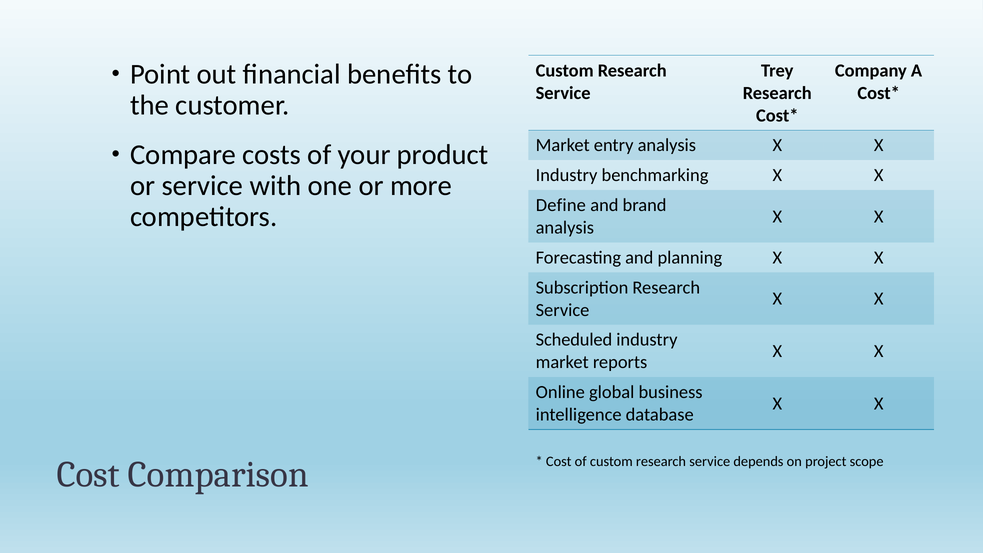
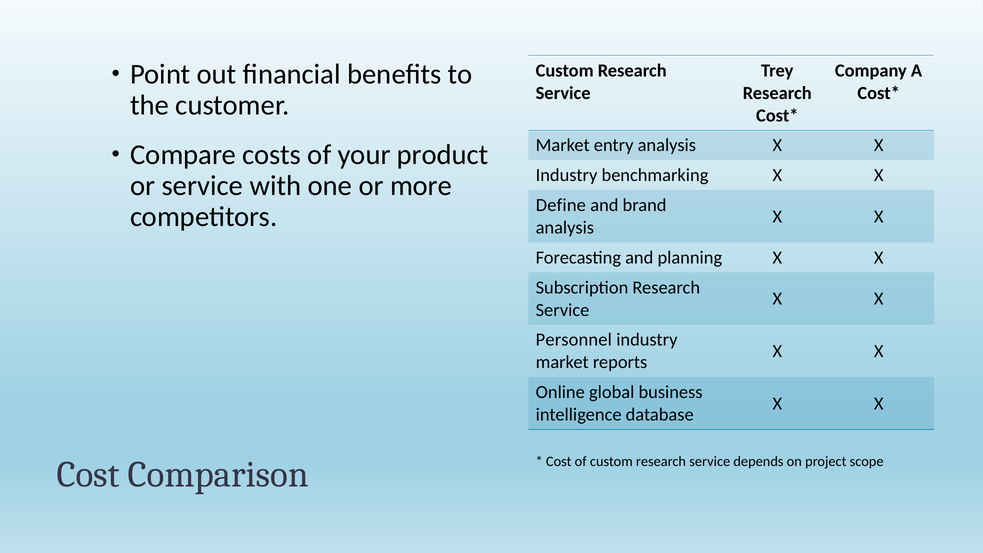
Scheduled: Scheduled -> Personnel (574, 340)
